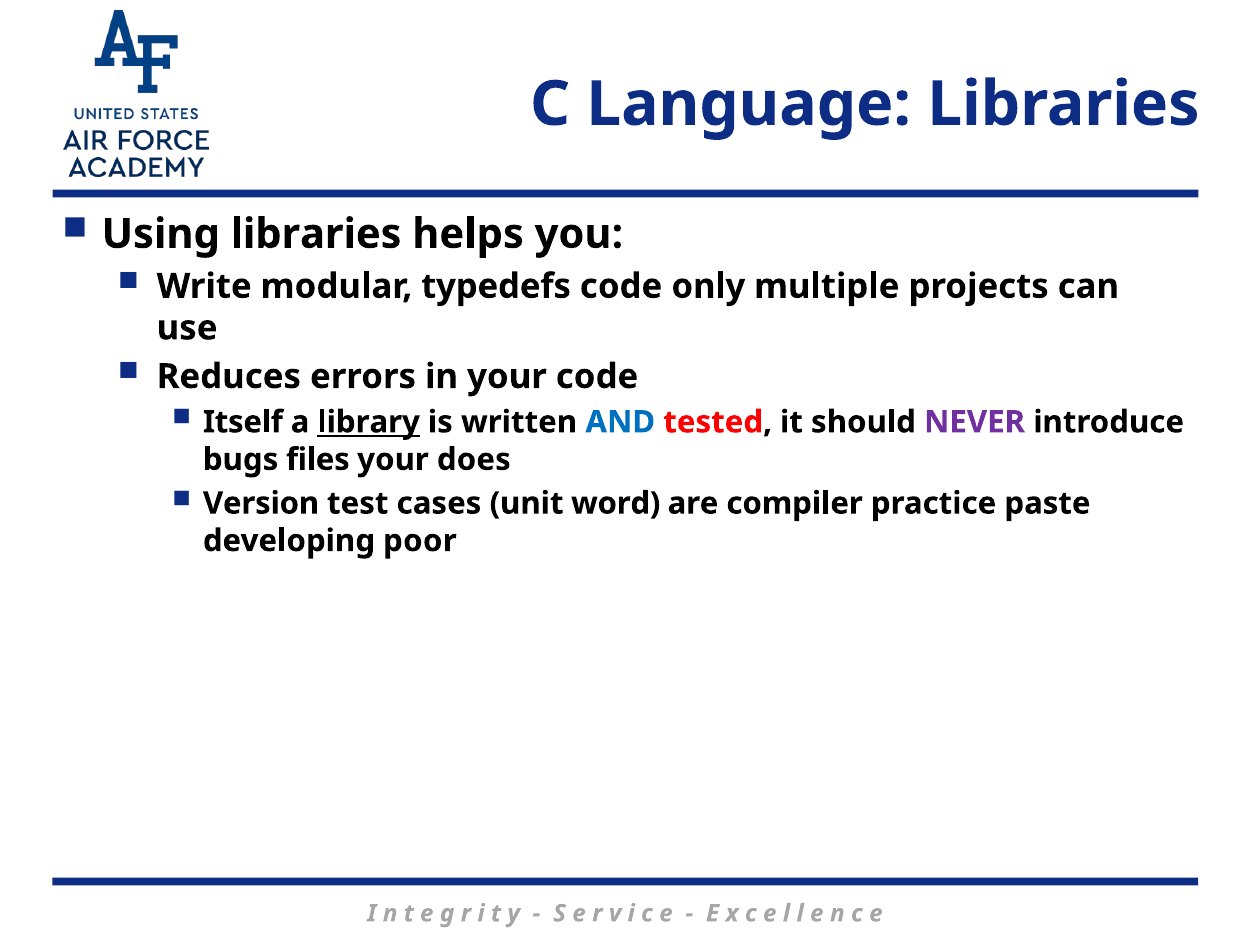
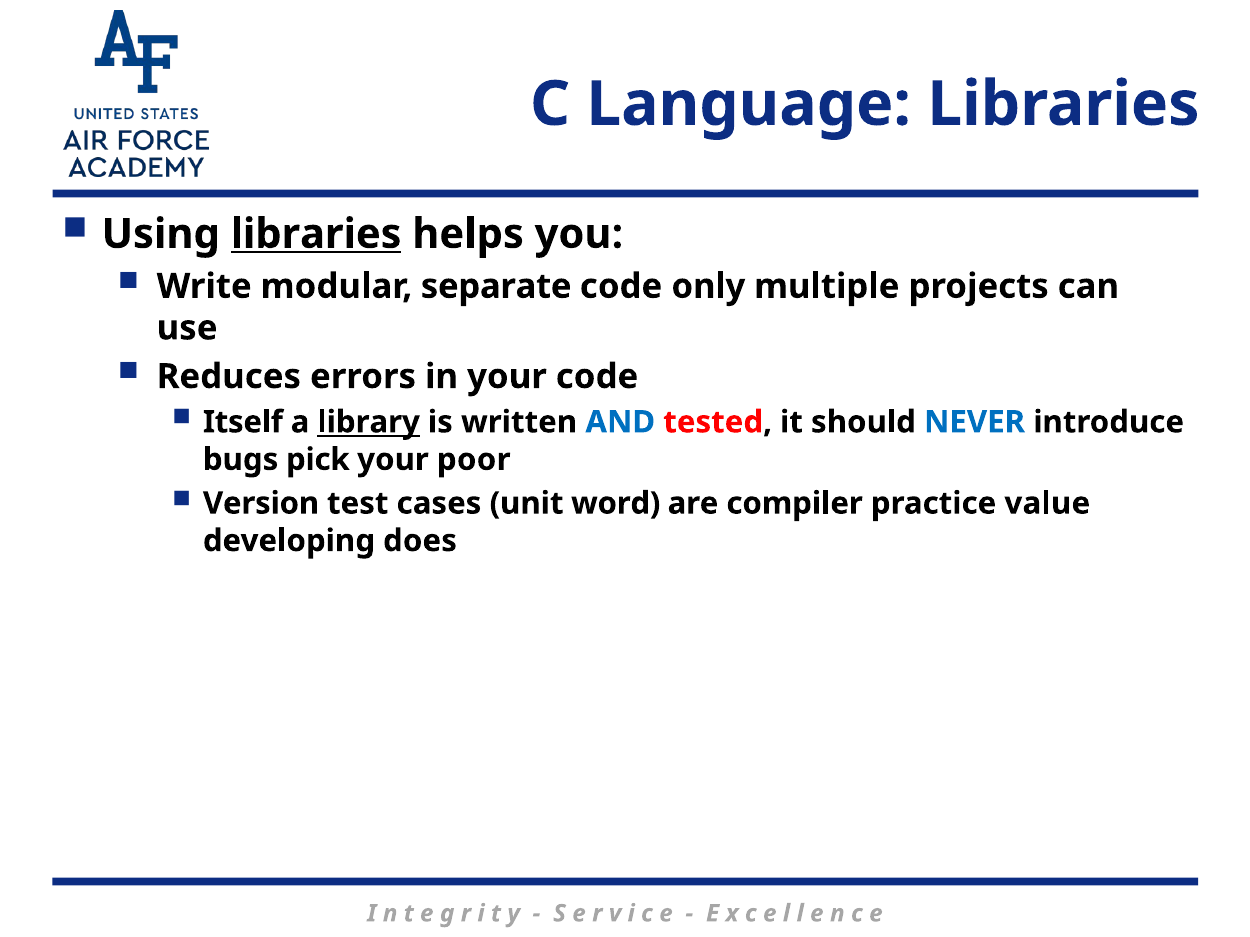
libraries underline: none -> present (316, 234)
typedefs: typedefs -> separate (496, 286)
NEVER colour: purple -> blue (975, 422)
files: files -> pick (318, 460)
does: does -> poor (474, 460)
paste: paste -> value (1047, 504)
poor: poor -> does (420, 541)
